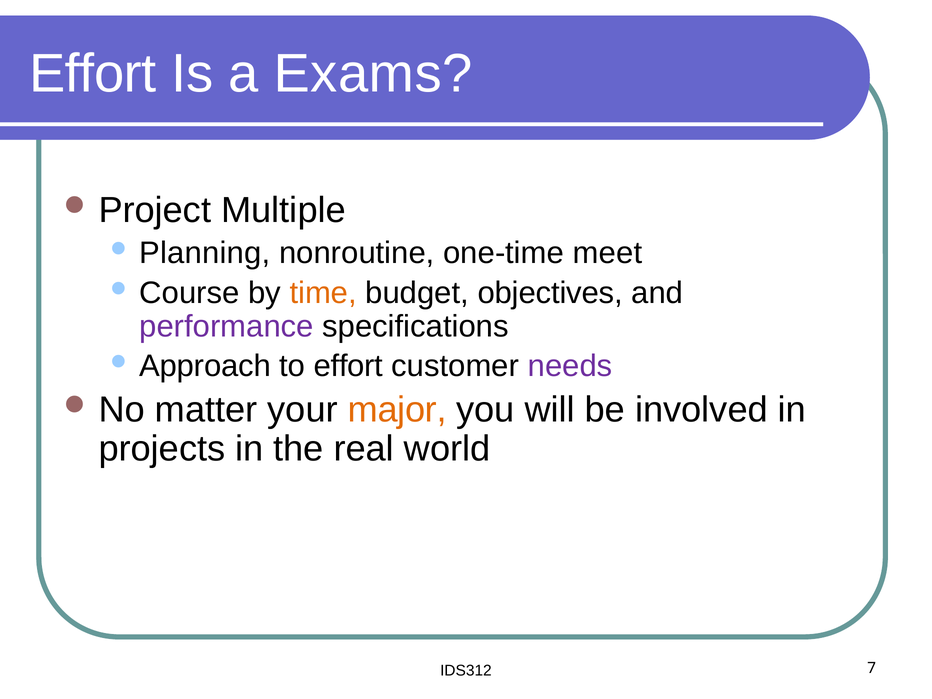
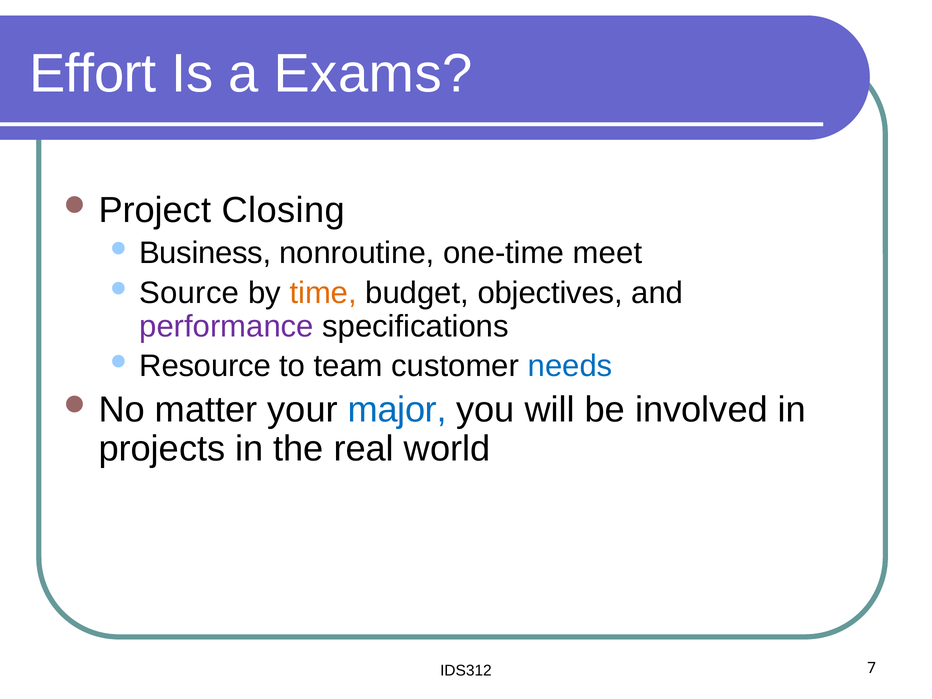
Multiple: Multiple -> Closing (283, 210)
Planning: Planning -> Business (205, 253)
Course: Course -> Source (189, 293)
Approach: Approach -> Resource (205, 366)
to effort: effort -> team (348, 366)
needs colour: purple -> blue (570, 366)
major colour: orange -> blue (397, 410)
